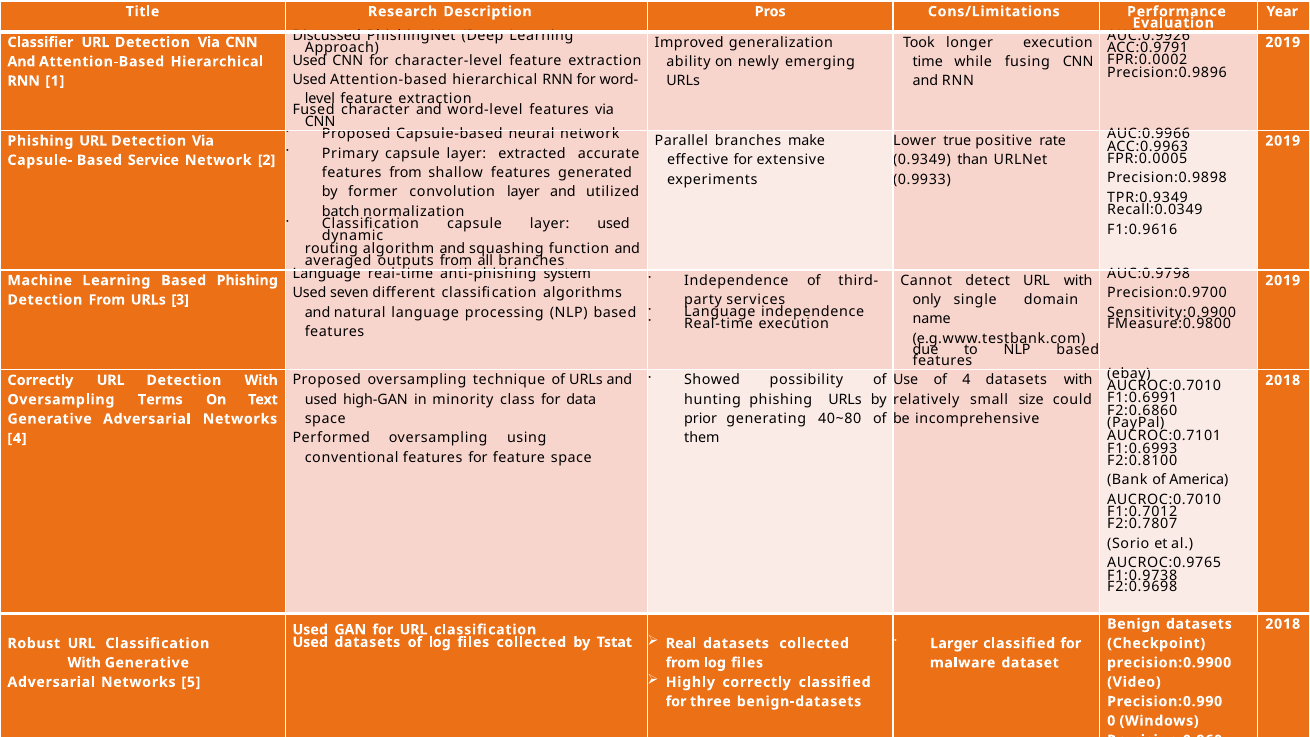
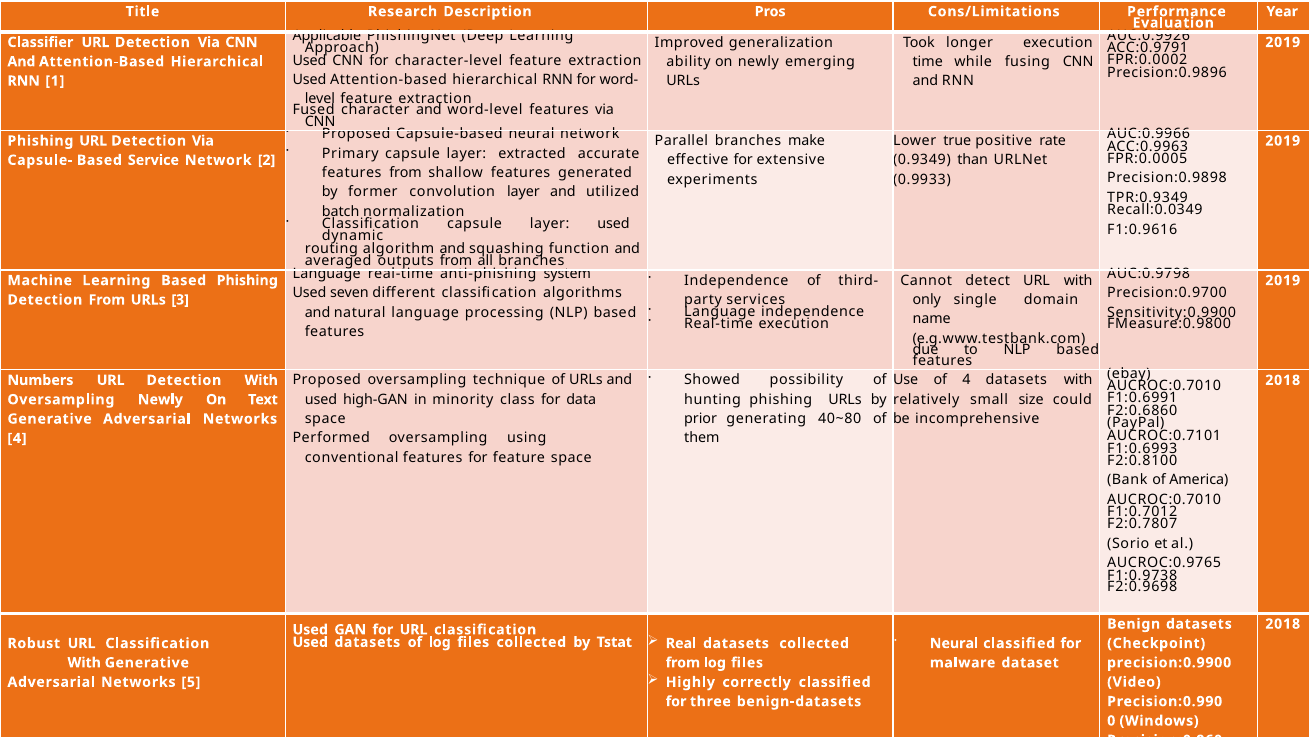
Discussed: Discussed -> Applicable (327, 35)
Correctly: Correctly -> Numbers (40, 380)
Oversampling Terms: Terms -> Newly (160, 399)
Larger: Larger -> Neural (954, 643)
